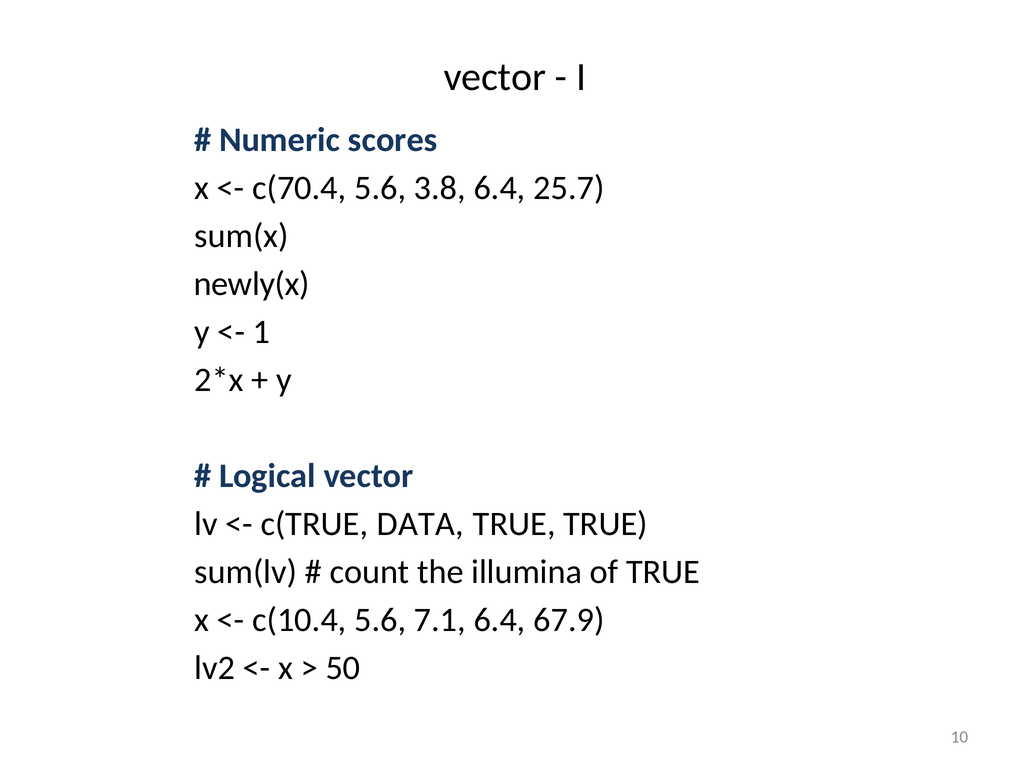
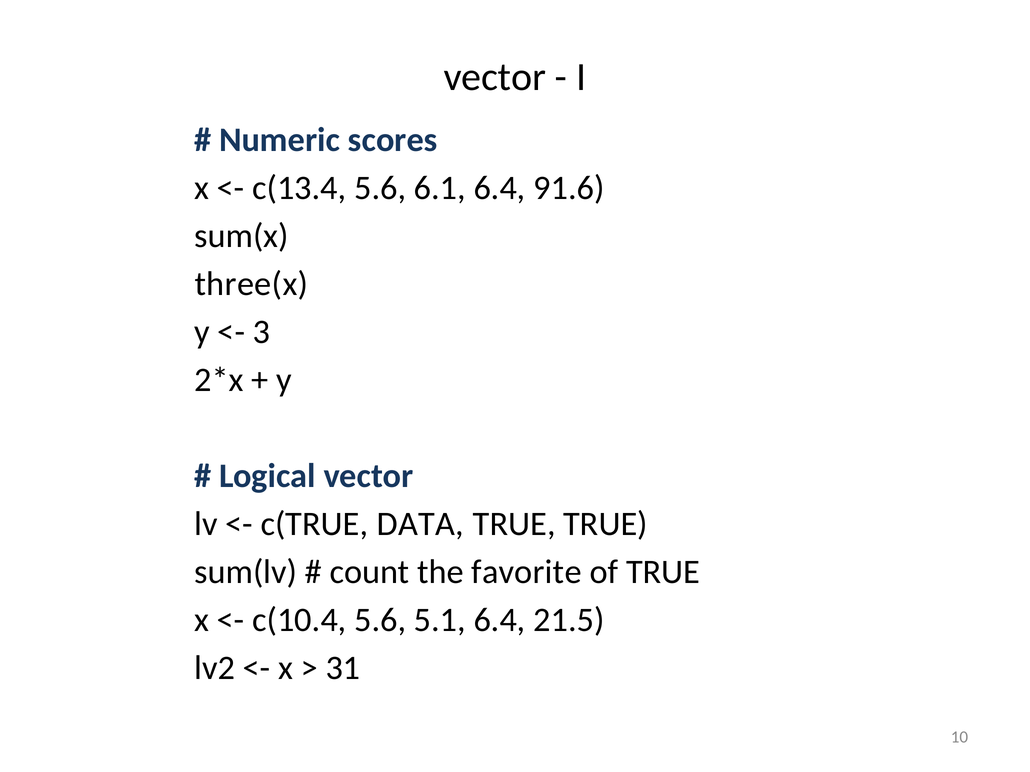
c(70.4: c(70.4 -> c(13.4 (299, 188)
3.8: 3.8 -> 6.1 (440, 188)
25.7: 25.7 -> 91.6 (569, 188)
newly(x: newly(x -> three(x (251, 284)
1: 1 -> 3 (262, 332)
illumina: illumina -> favorite (527, 572)
7.1: 7.1 -> 5.1 (440, 621)
67.9: 67.9 -> 21.5 (569, 621)
50: 50 -> 31 (343, 669)
